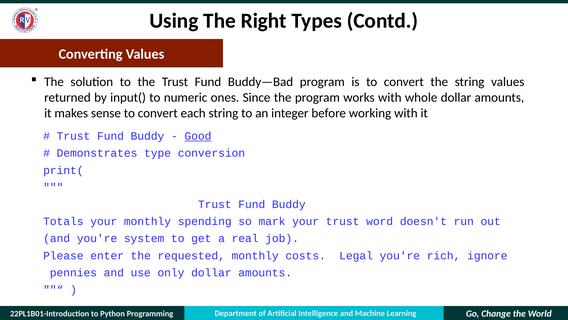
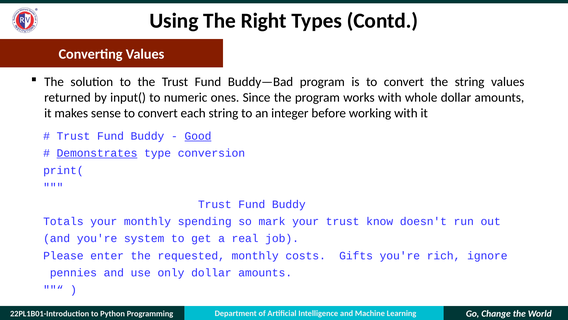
Demonstrates underline: none -> present (97, 153)
word: word -> know (380, 221)
Legal: Legal -> Gifts (356, 255)
